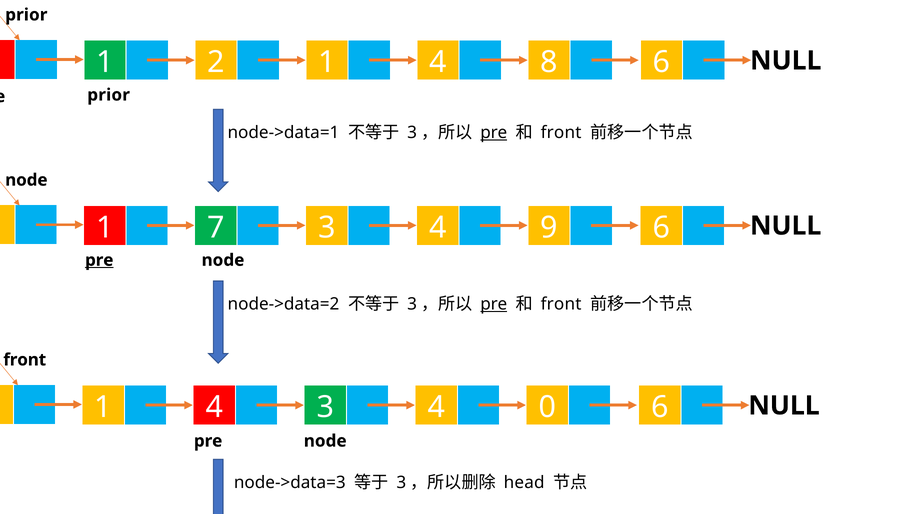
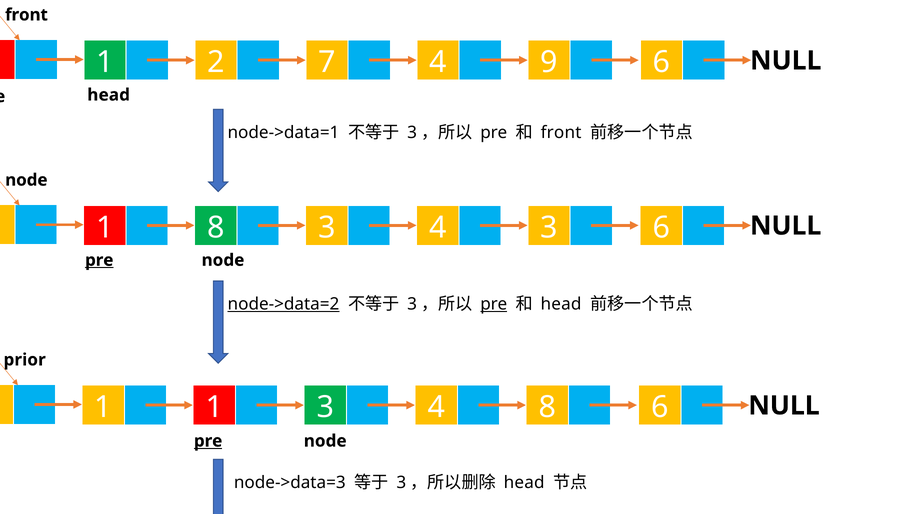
prior: prior -> front (26, 15)
2 1: 1 -> 7 (327, 62)
8: 8 -> 9 (549, 62)
prior: prior -> head (109, 95)
pre underline: present -> none (494, 132)
1 7: 7 -> 8 (216, 227)
4 9: 9 -> 3 (549, 227)
node->data=2 underline: none -> present (284, 304)
front: front -> head (561, 304)
front: front -> prior (25, 360)
4: 4 -> 1 (214, 407)
4 0: 0 -> 8 (547, 407)
pre underline: none -> present (208, 441)
